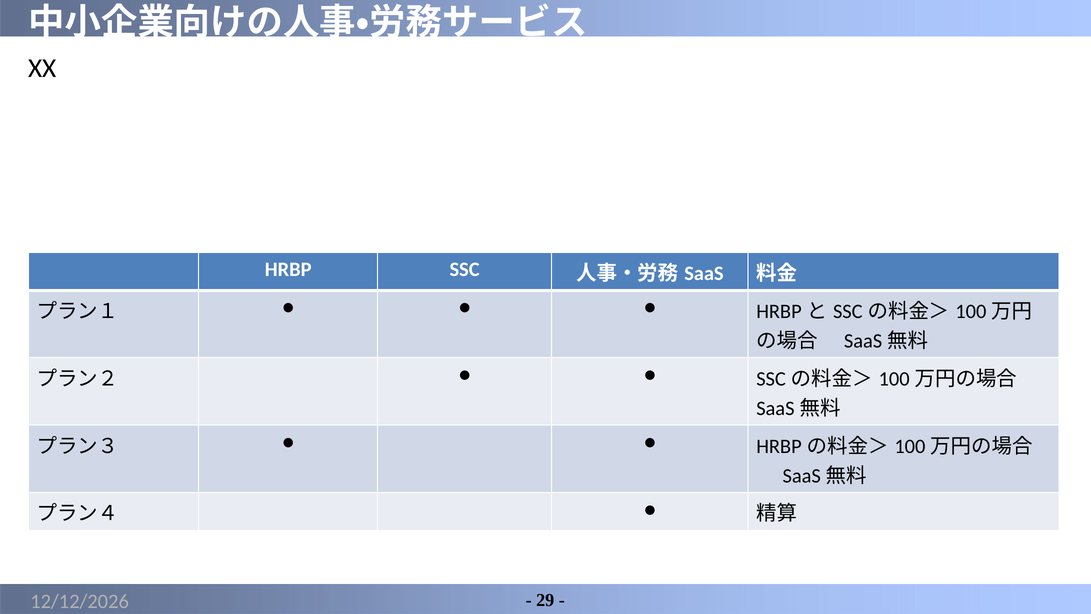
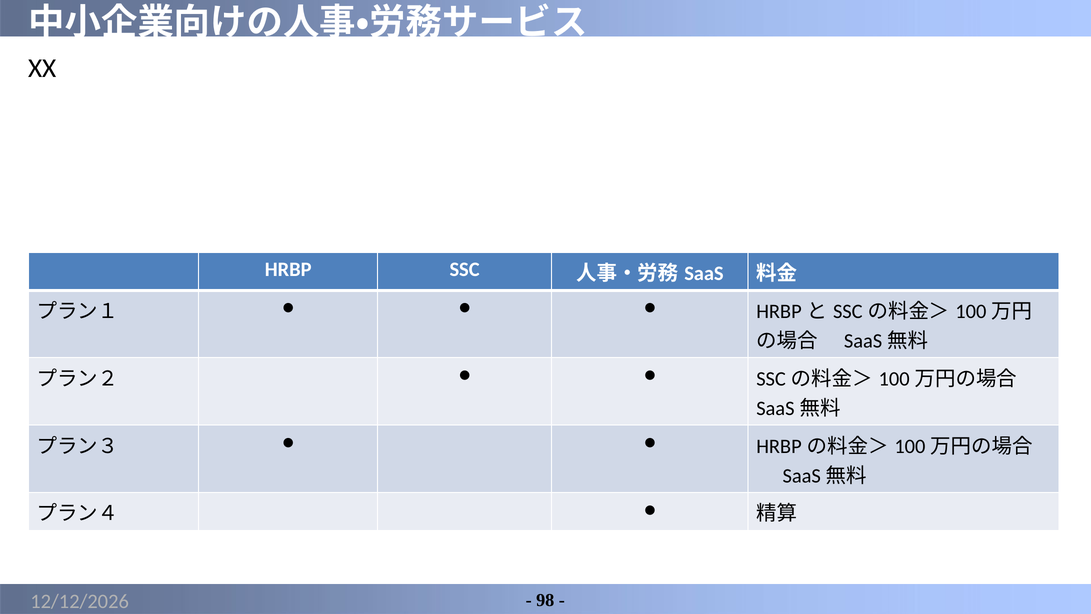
29: 29 -> 98 (545, 600)
